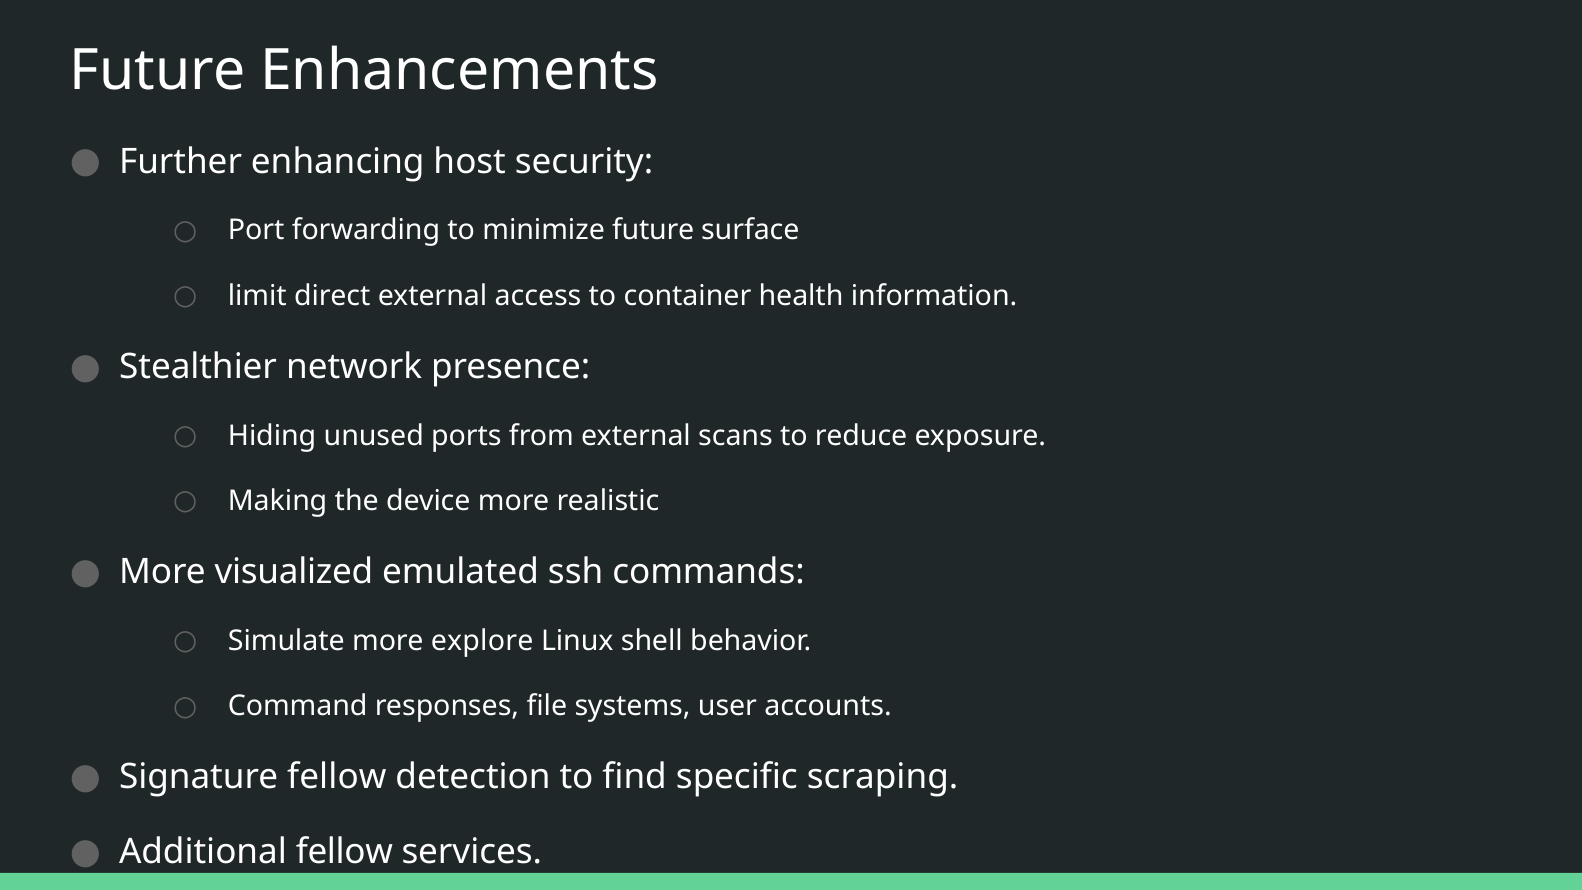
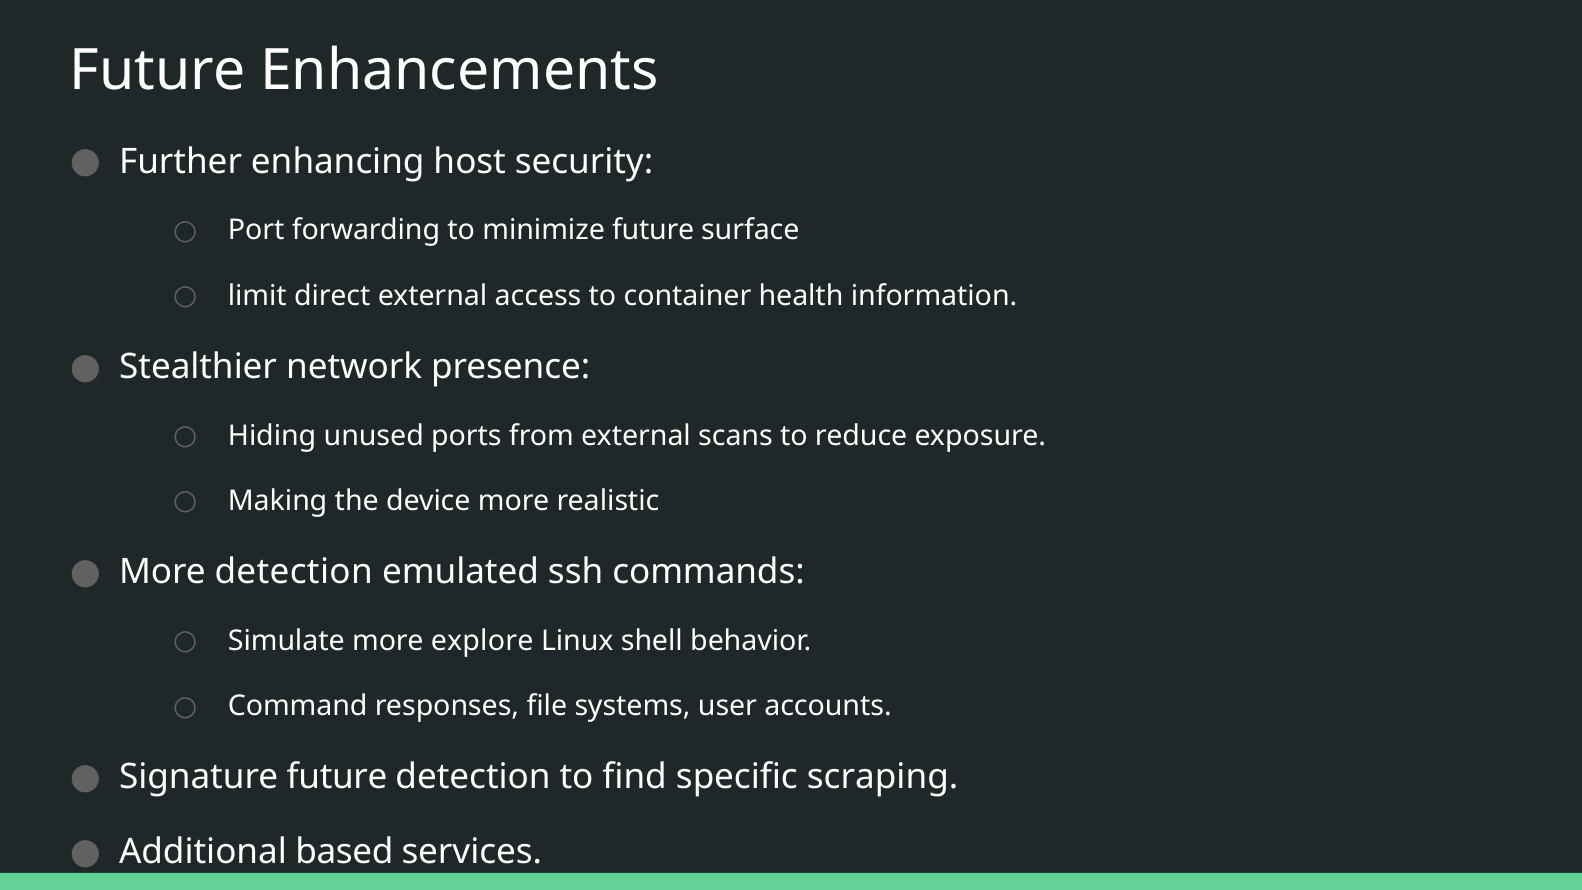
More visualized: visualized -> detection (294, 572)
Signature fellow: fellow -> future (337, 777)
Additional fellow: fellow -> based (344, 852)
